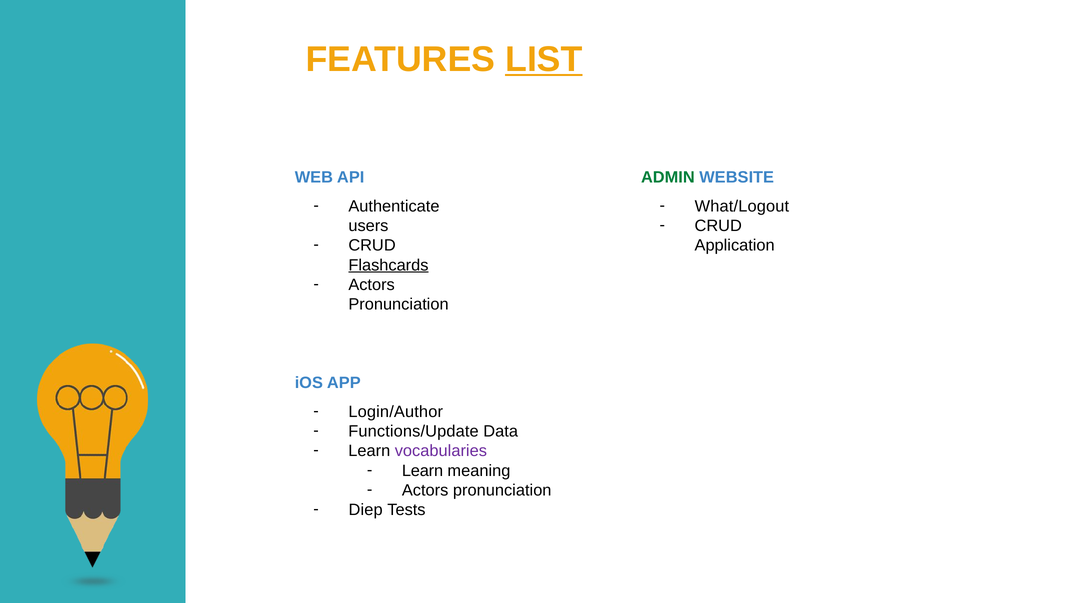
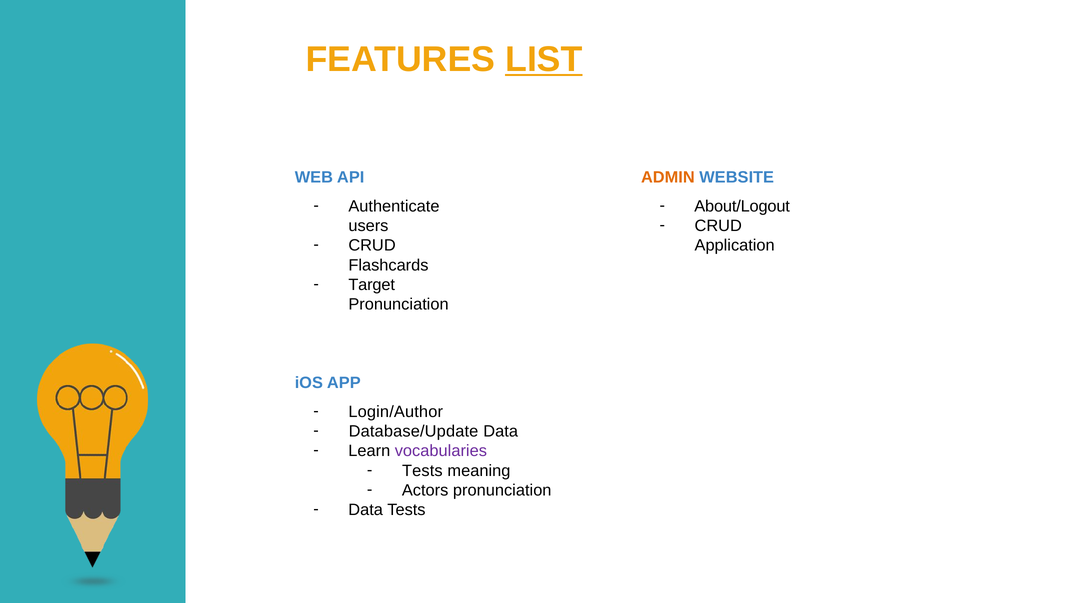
ADMIN colour: green -> orange (668, 178)
What/Logout: What/Logout -> About/Logout (742, 206)
Flashcards underline: present -> none (388, 265)
Actors: Actors -> Target (372, 285)
Functions/Update: Functions/Update -> Database/Update (414, 431)
Learn: Learn -> Tests (422, 471)
Diep: Diep -> Data (366, 510)
